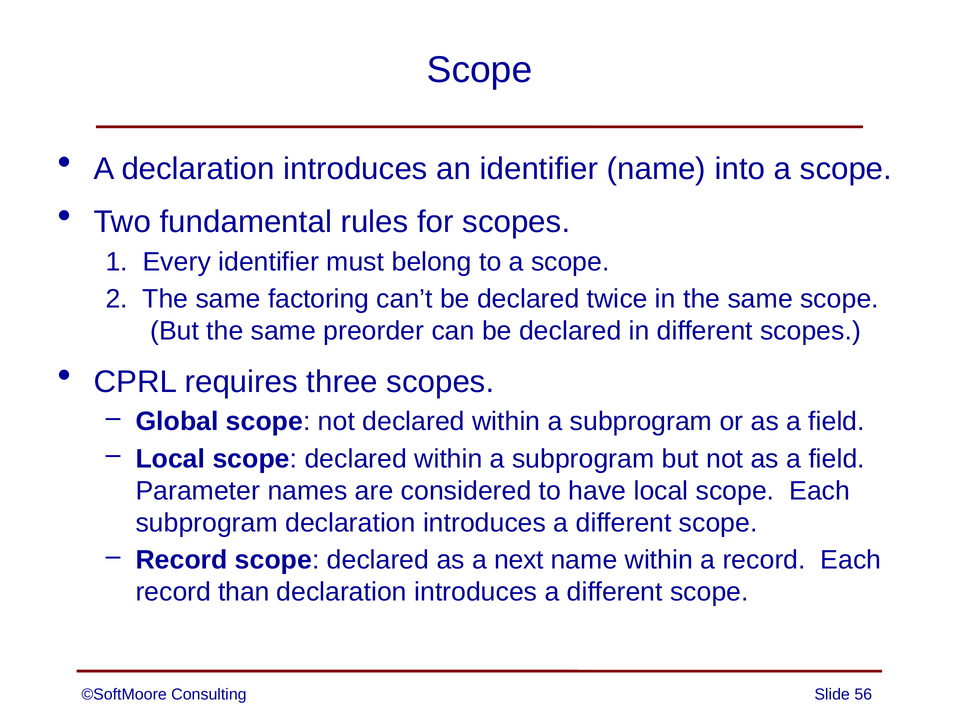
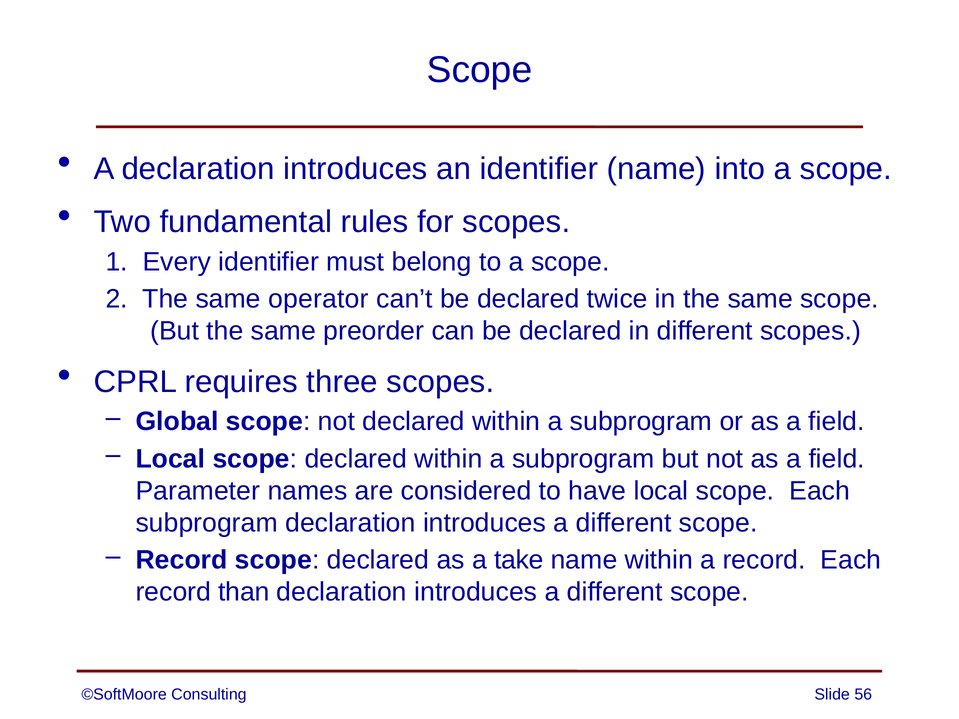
factoring: factoring -> operator (318, 299)
next: next -> take (519, 560)
